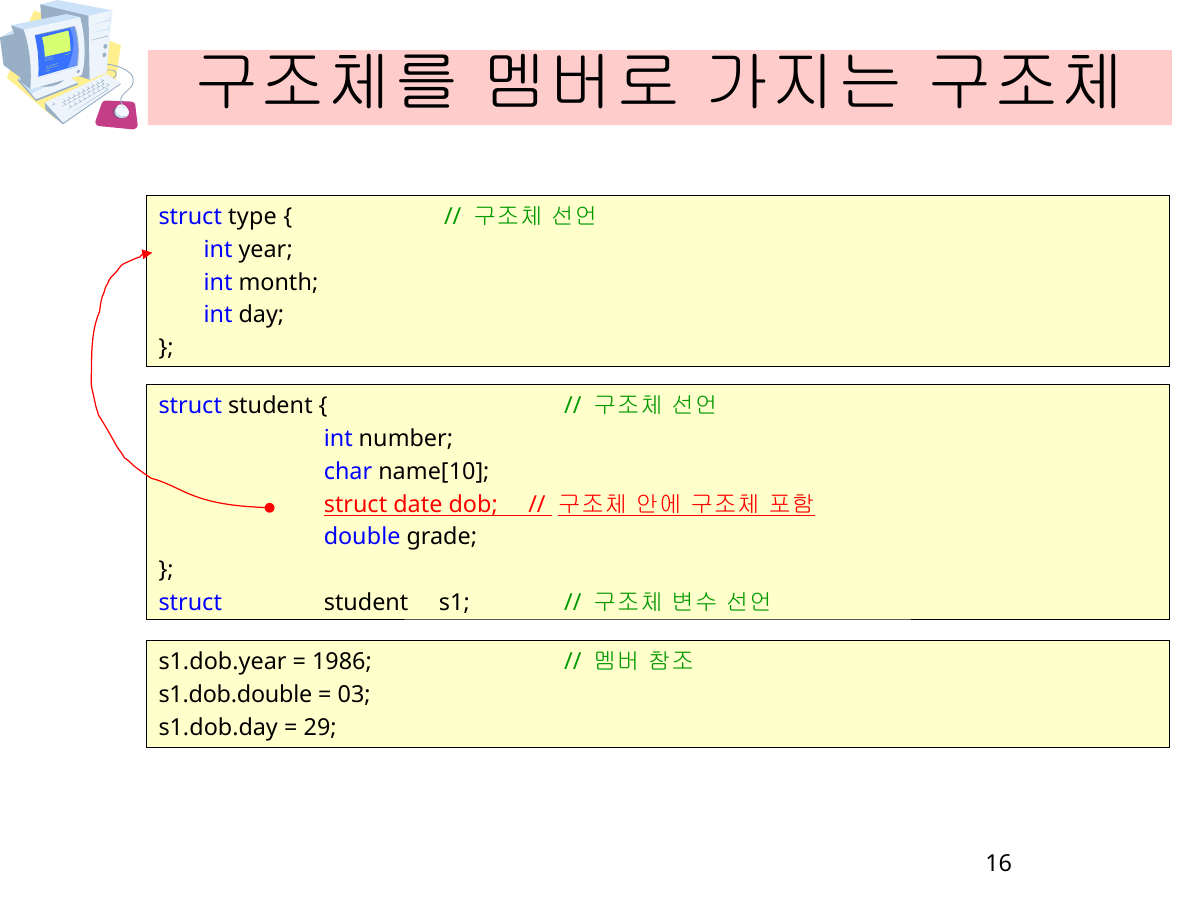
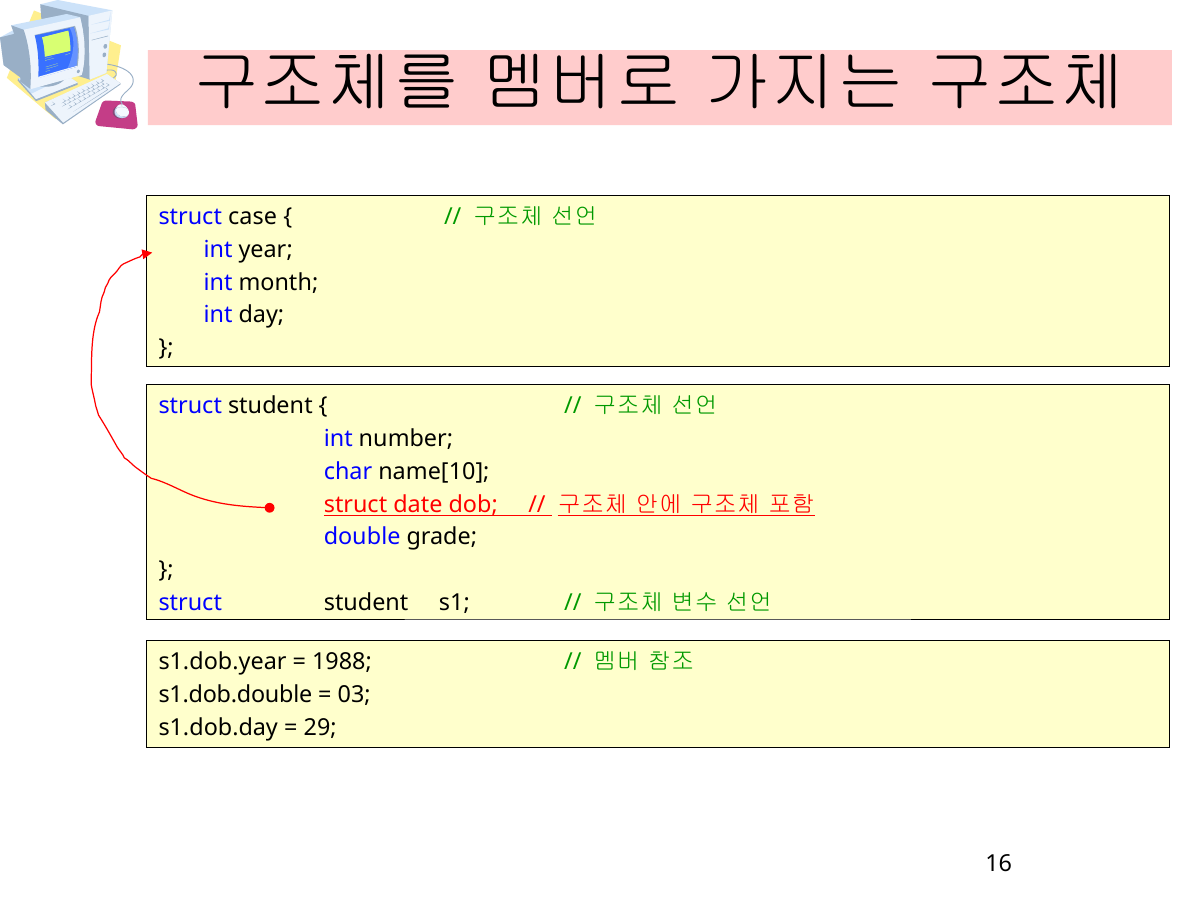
type: type -> case (253, 217)
1986: 1986 -> 1988 (342, 662)
